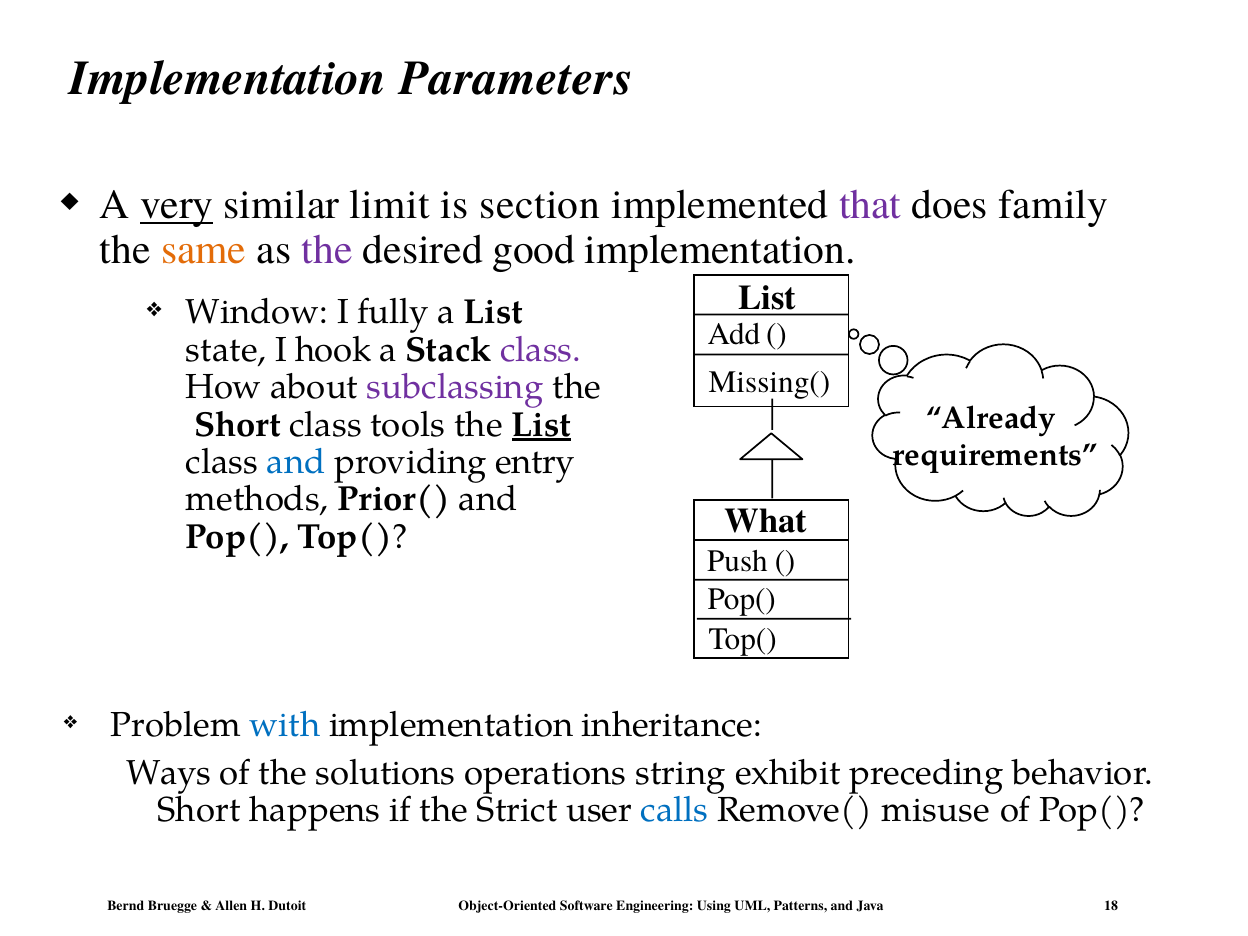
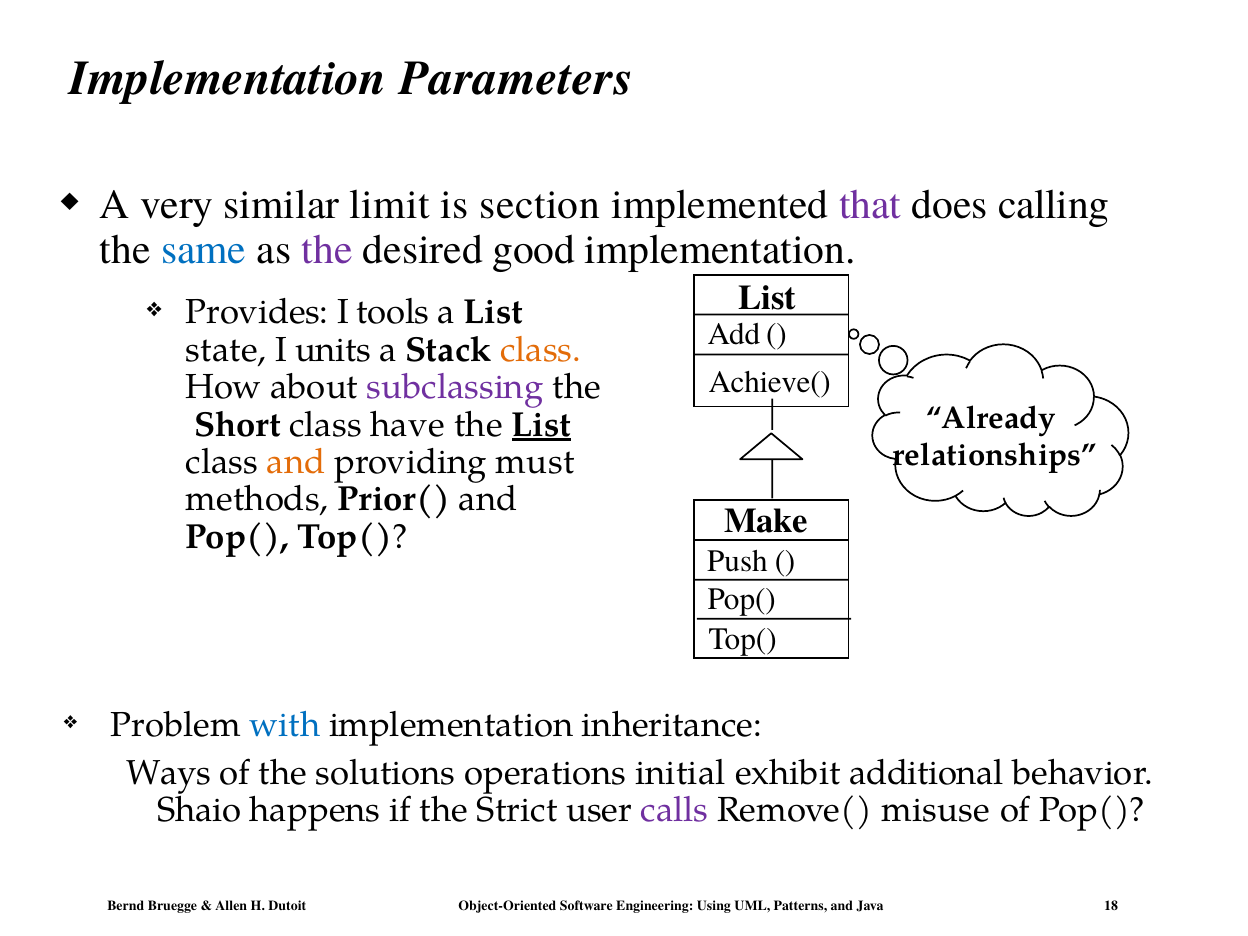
very underline: present -> none (177, 205)
family: family -> calling (1054, 205)
same colour: orange -> blue (204, 250)
Window: Window -> Provides (257, 312)
fully: fully -> tools (393, 312)
hook: hook -> units (333, 350)
class colour: purple -> orange (541, 350)
Missing(: Missing( -> Achieve( (770, 382)
tools: tools -> have (408, 425)
requirements: requirements -> relationships (995, 456)
and colour: blue -> orange (296, 462)
entry: entry -> must (535, 462)
What: What -> Make (766, 521)
string: string -> initial (681, 773)
preceding: preceding -> additional (927, 773)
Short: Short -> Shaio (199, 810)
calls colour: blue -> purple (675, 810)
